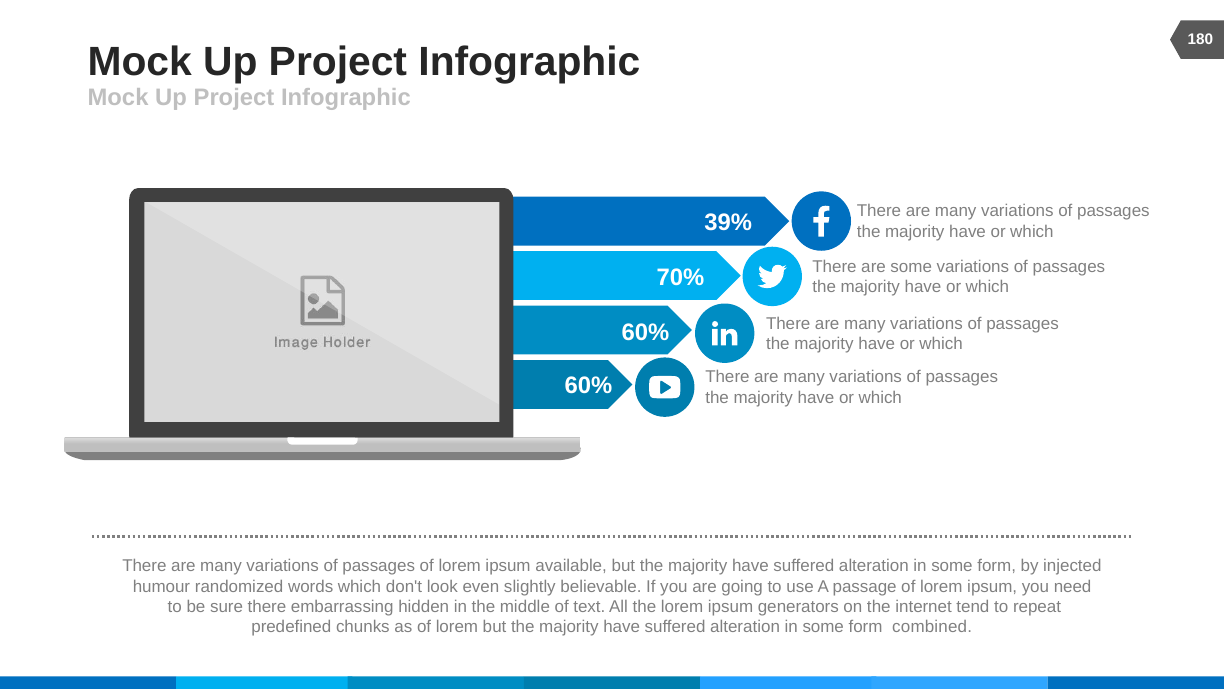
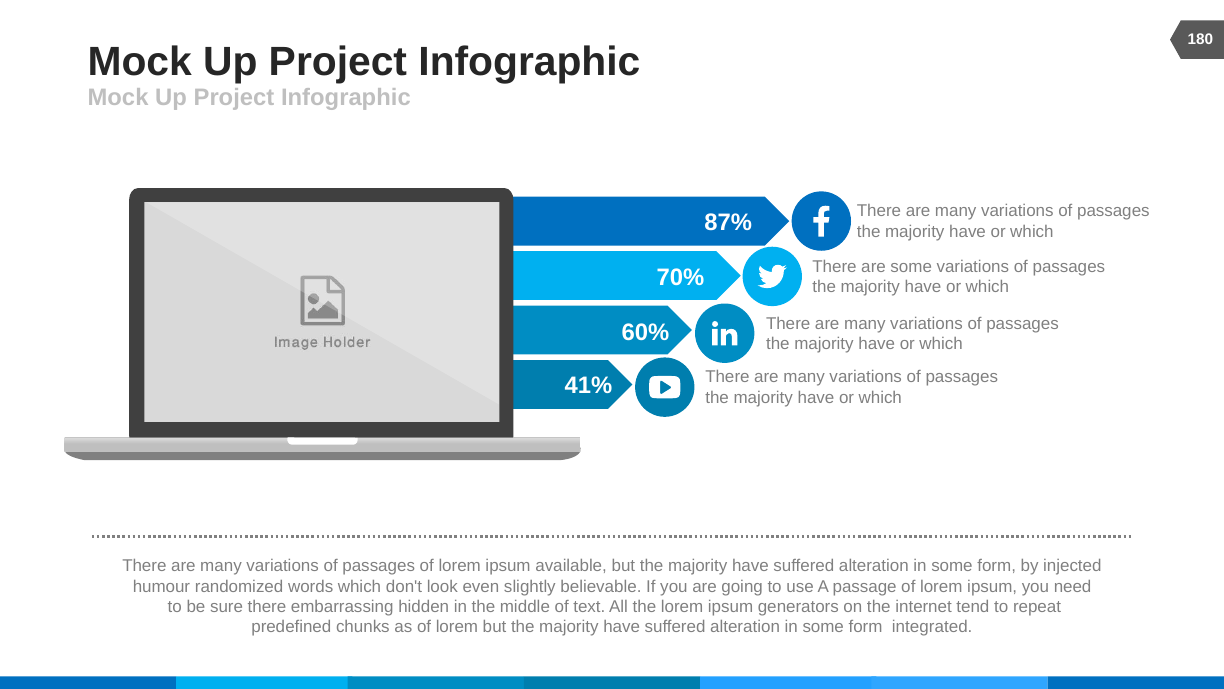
39%: 39% -> 87% (728, 223)
60%: 60% -> 41% (588, 385)
combined: combined -> integrated (932, 627)
